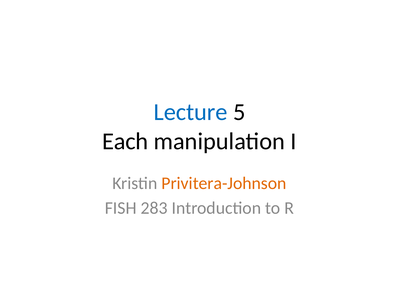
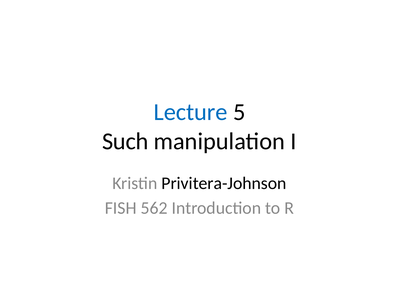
Each: Each -> Such (125, 141)
Privitera-Johnson colour: orange -> black (224, 183)
283: 283 -> 562 (154, 208)
